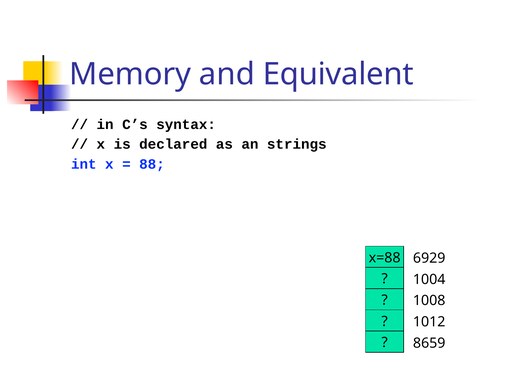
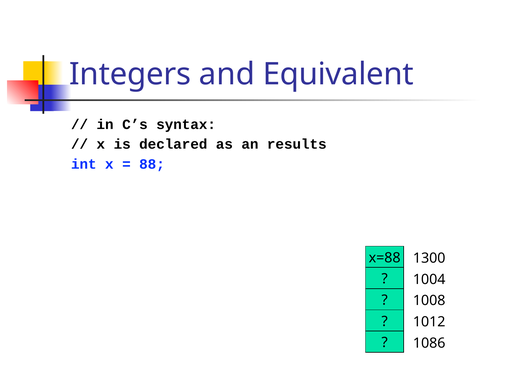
Memory: Memory -> Integers (130, 74)
strings: strings -> results (297, 144)
6929: 6929 -> 1300 (429, 259)
8659: 8659 -> 1086 (429, 344)
